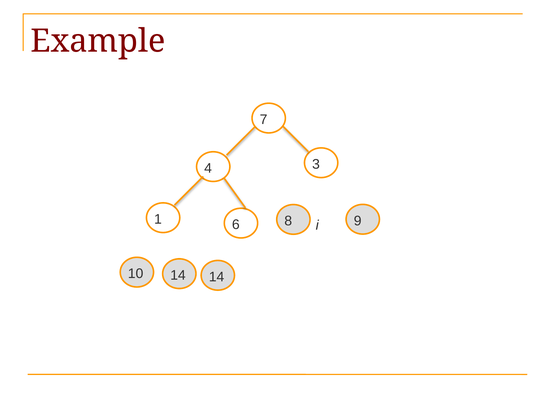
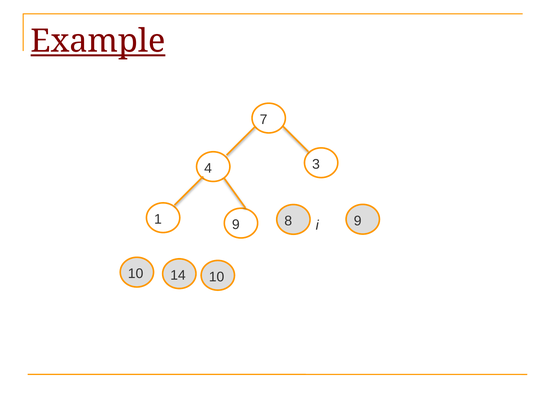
Example underline: none -> present (98, 41)
1 6: 6 -> 9 (236, 225)
14 14: 14 -> 10 (217, 277)
